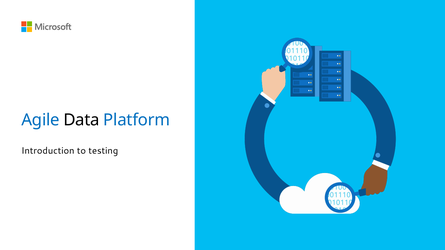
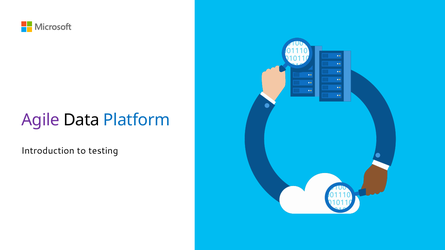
Agile colour: blue -> purple (41, 120)
